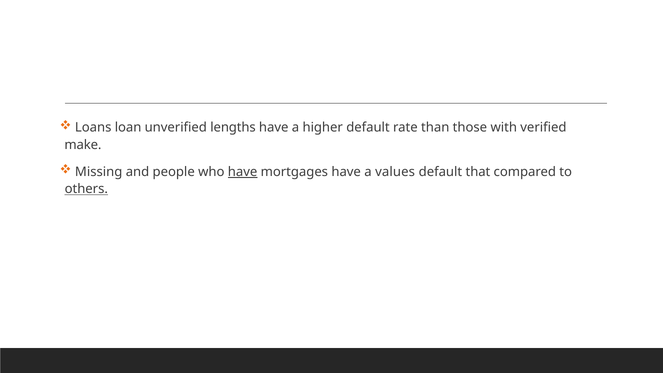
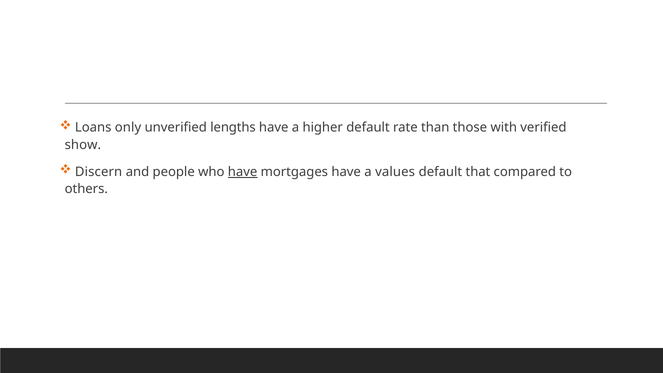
loan: loan -> only (128, 127)
make: make -> show (83, 145)
Missing: Missing -> Discern (99, 172)
others underline: present -> none (86, 189)
